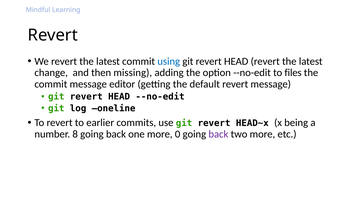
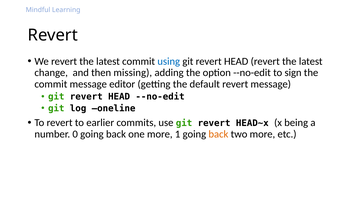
files: files -> sign (293, 73)
8: 8 -> 0 (75, 134)
0: 0 -> 1 (178, 134)
back colour: purple -> orange (218, 134)
